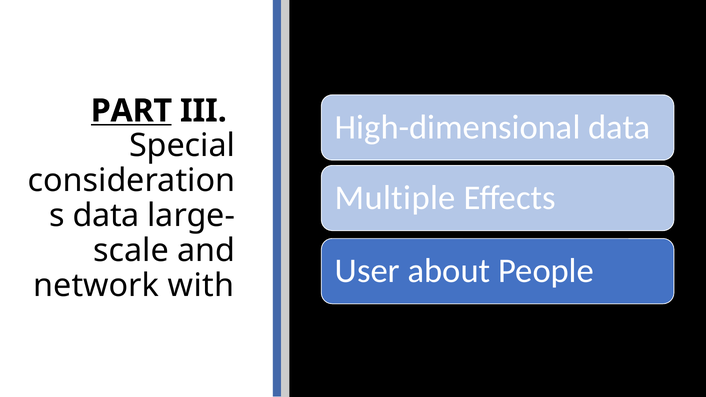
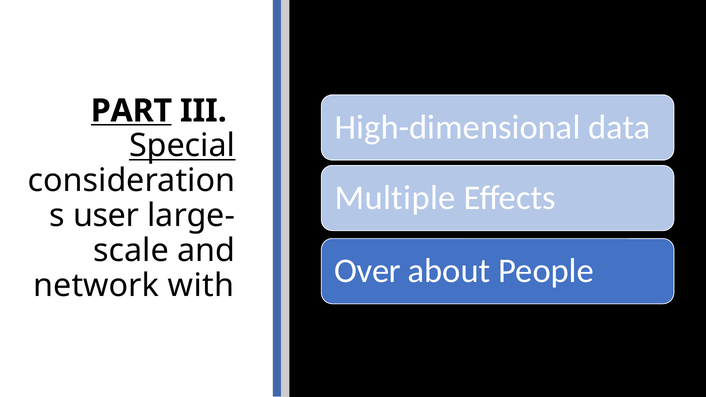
Special underline: none -> present (182, 146)
data: data -> user (106, 216)
User: User -> Over (368, 271)
